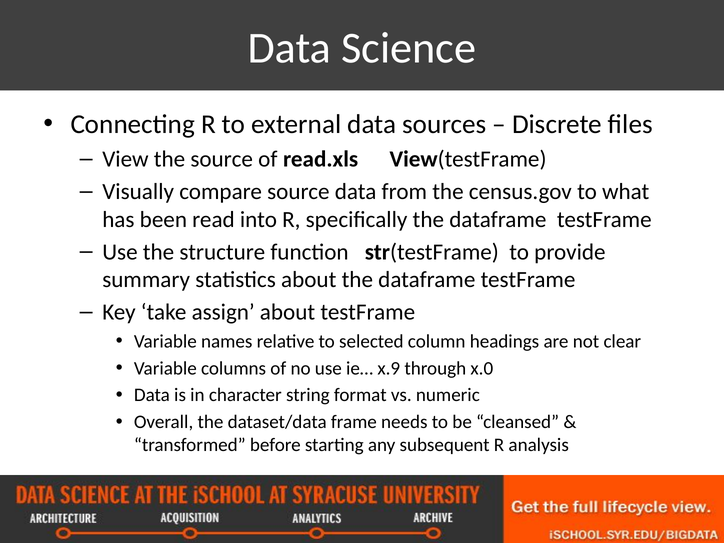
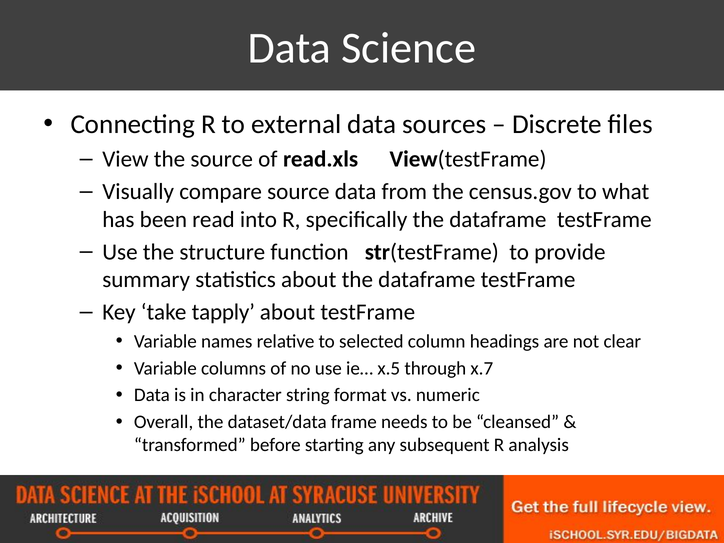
assign: assign -> tapply (223, 312)
x.9: x.9 -> x.5 (389, 368)
x.0: x.0 -> x.7 (482, 368)
